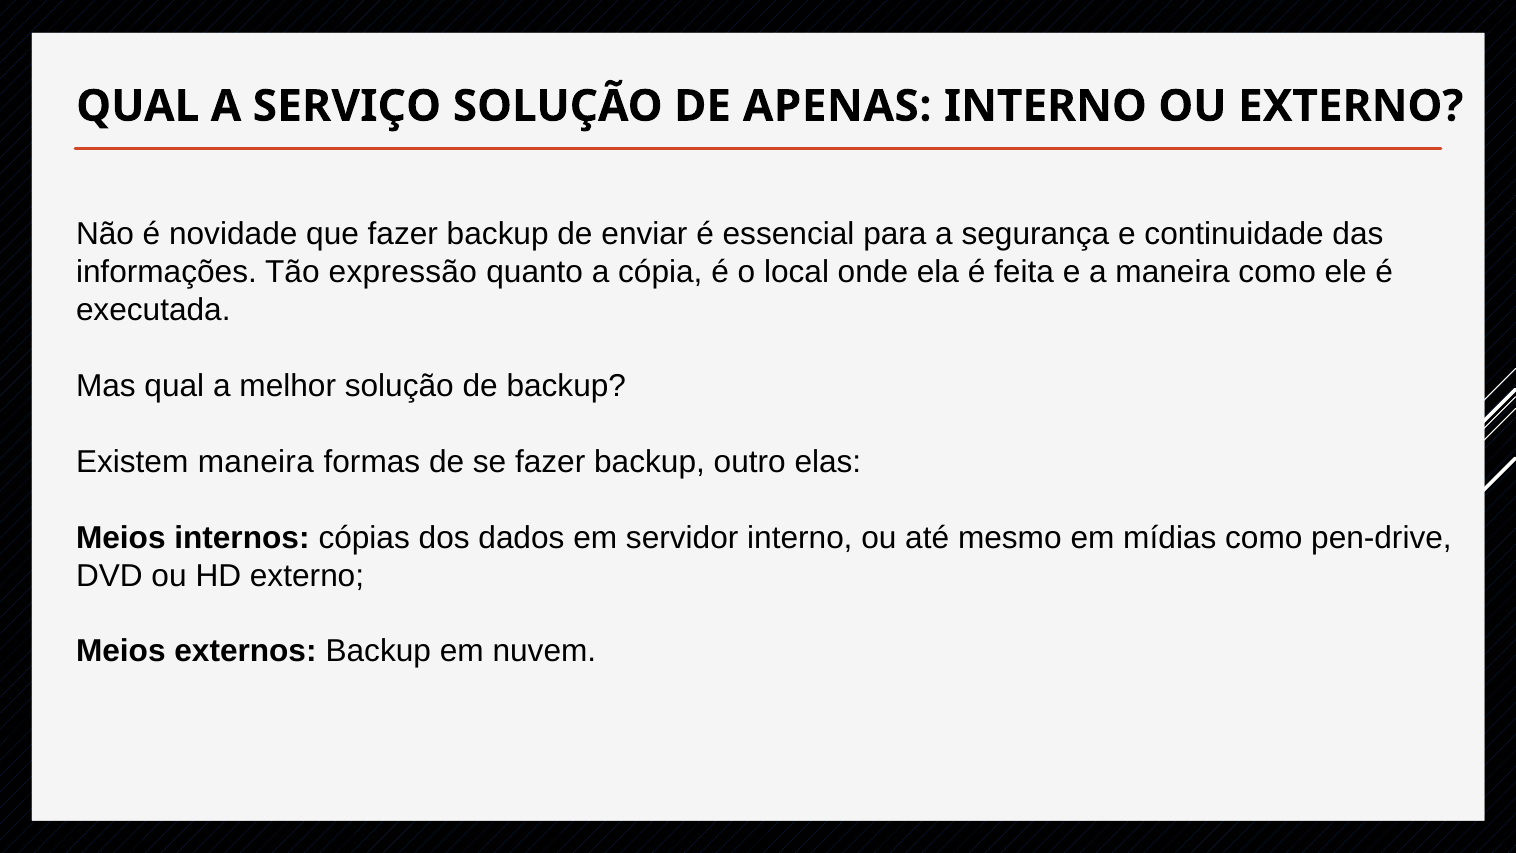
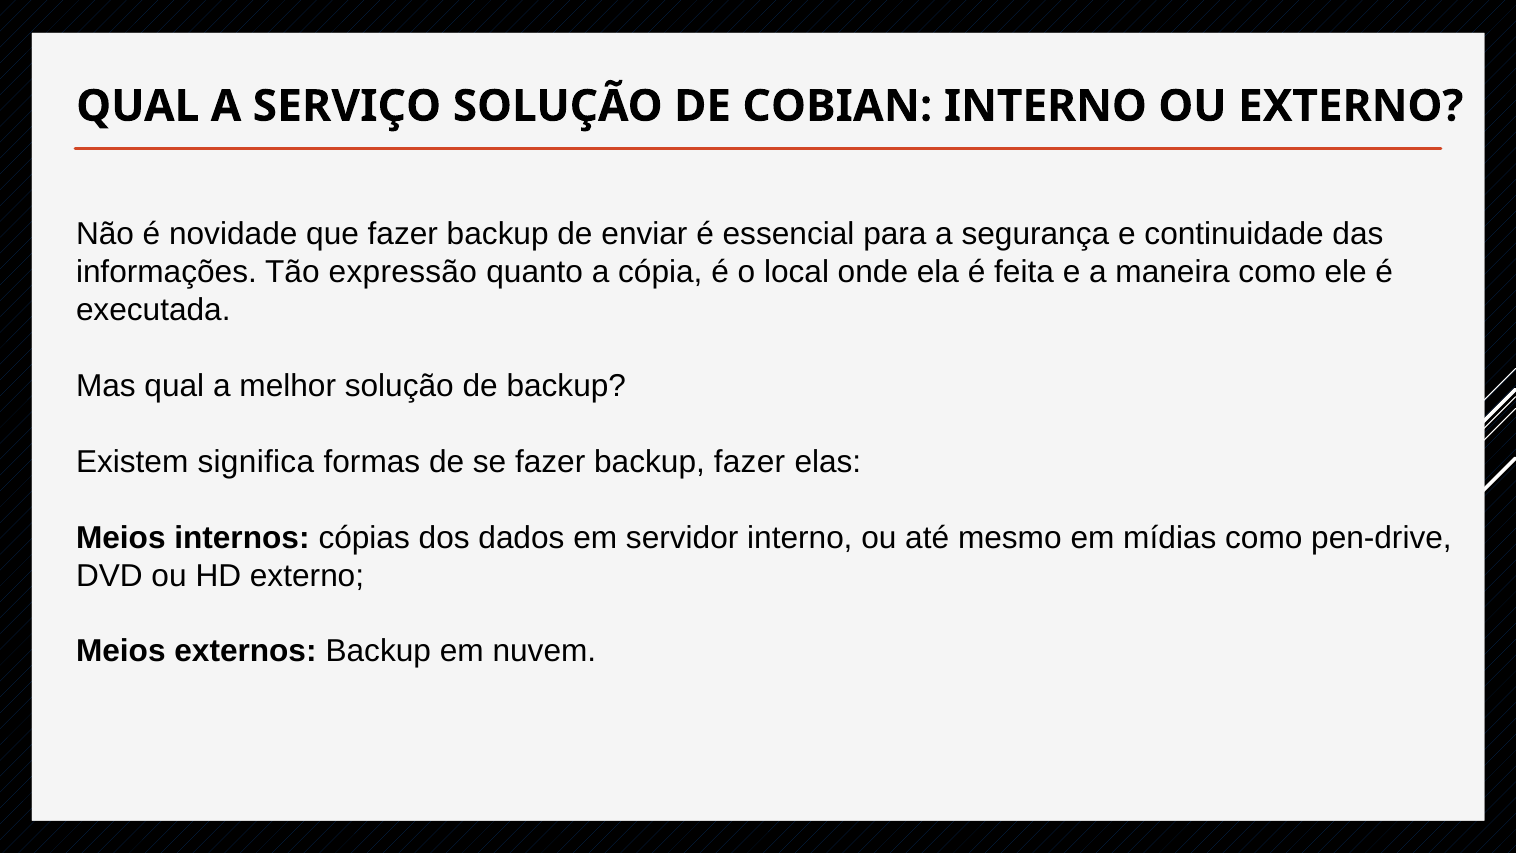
APENAS: APENAS -> COBIAN (837, 106)
Existem maneira: maneira -> significa (256, 462)
backup outro: outro -> fazer (749, 462)
